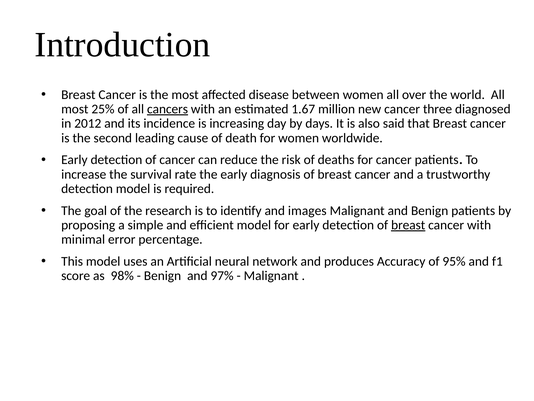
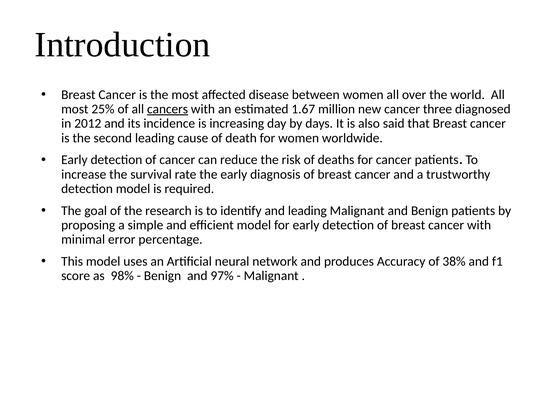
and images: images -> leading (307, 210)
breast underline: present -> none (408, 225)
95%: 95% -> 38% (454, 261)
